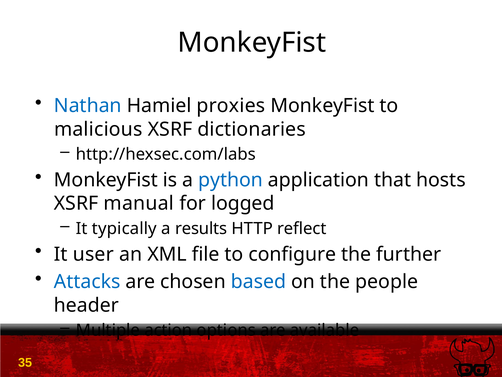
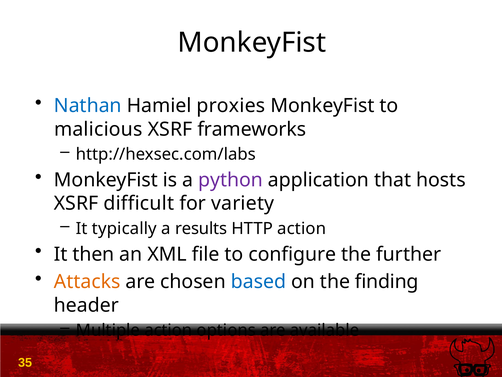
dictionaries: dictionaries -> frameworks (252, 129)
python colour: blue -> purple (231, 180)
manual: manual -> difficult (139, 203)
logged: logged -> variety (243, 203)
HTTP reflect: reflect -> action (302, 228)
user: user -> then (93, 254)
Attacks colour: blue -> orange (87, 281)
people: people -> finding (387, 281)
